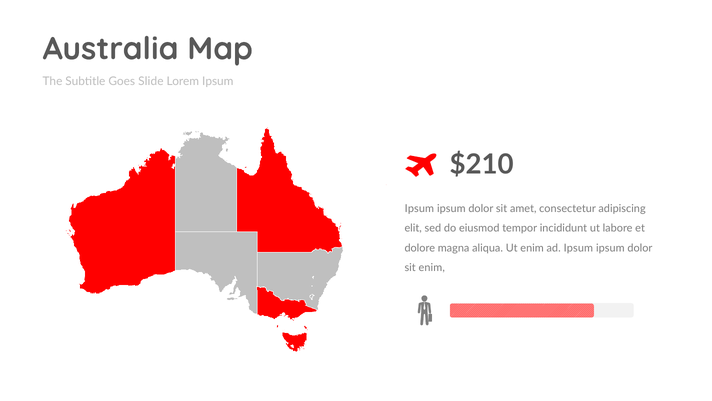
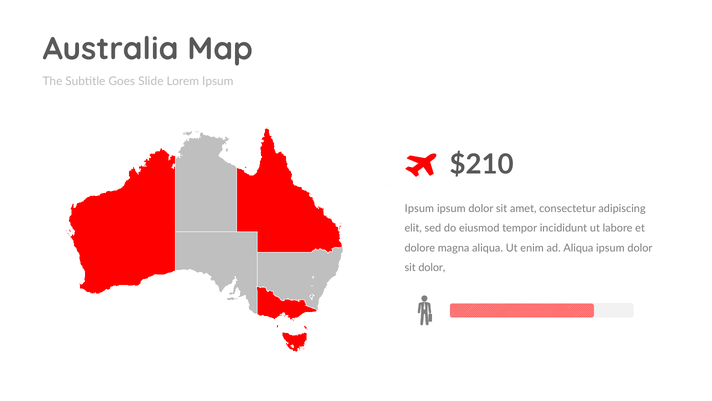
ad Ipsum: Ipsum -> Aliqua (578, 248)
sit enim: enim -> dolor (432, 267)
